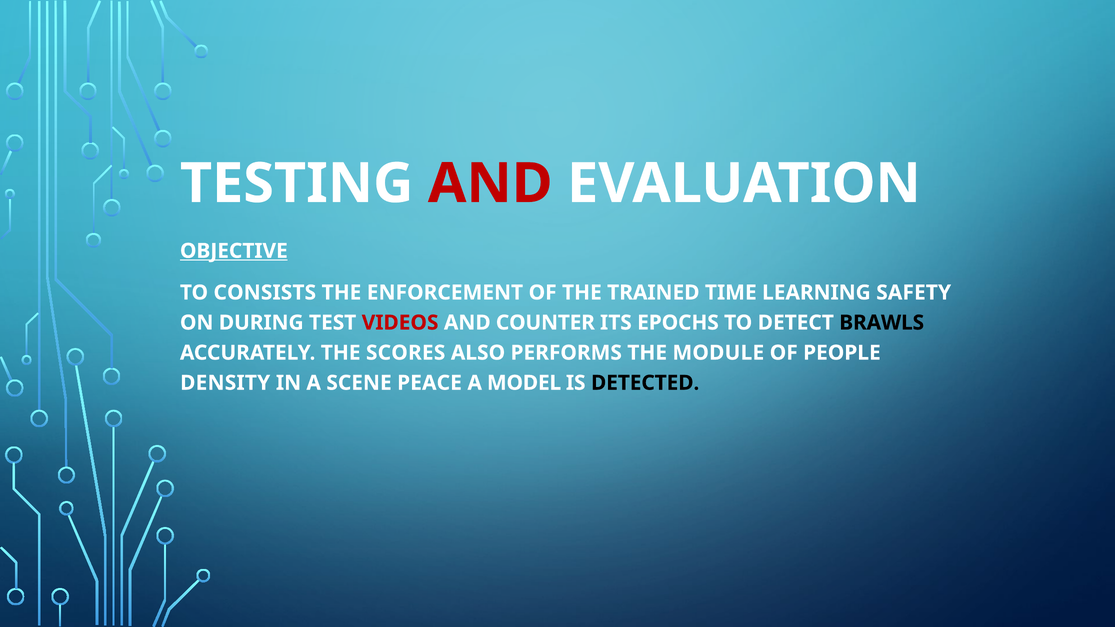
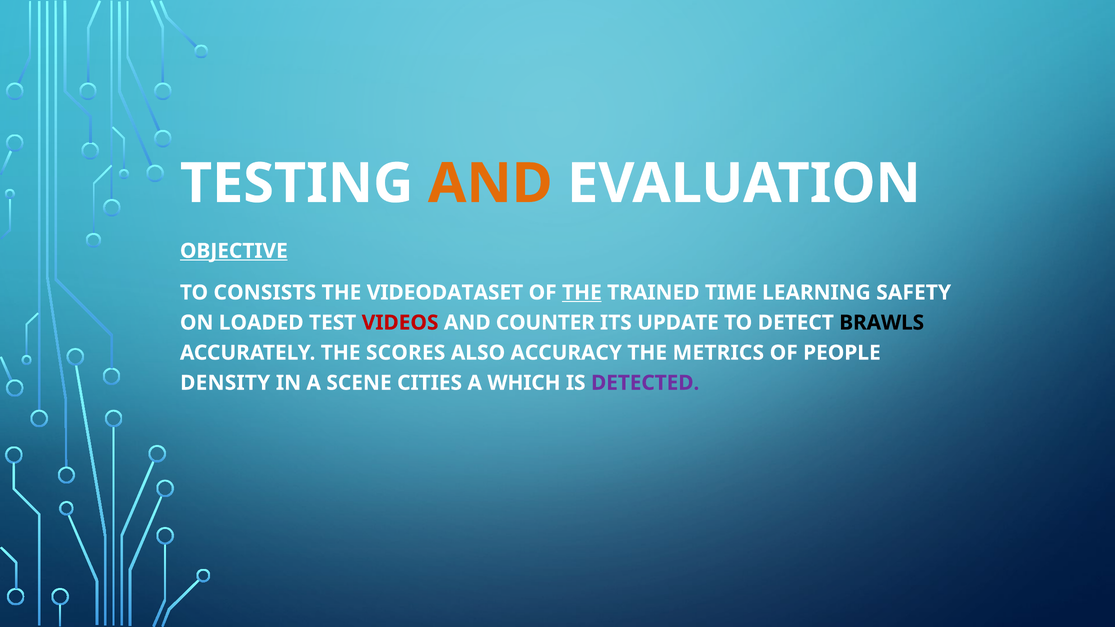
AND colour: red -> orange (490, 184)
ENFORCEMENT: ENFORCEMENT -> VIDEODATASET (445, 293)
THE underline: none -> present (582, 293)
DURING: DURING -> LOADED (261, 323)
EPOCHS: EPOCHS -> UPDATE (678, 323)
PERFORMS: PERFORMS -> ACCURACY (566, 353)
MODULE: MODULE -> METRICS (718, 353)
PEACE: PEACE -> CITIES (430, 383)
MODEL: MODEL -> WHICH (524, 383)
DETECTED colour: black -> purple (645, 383)
